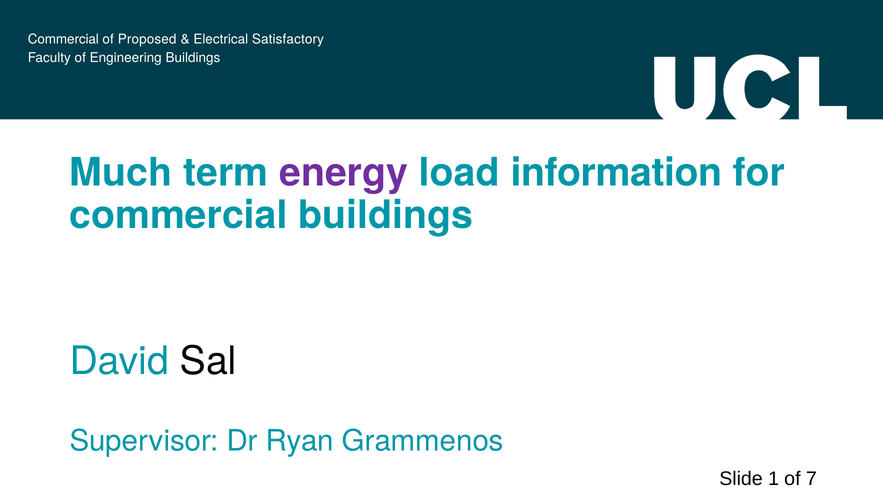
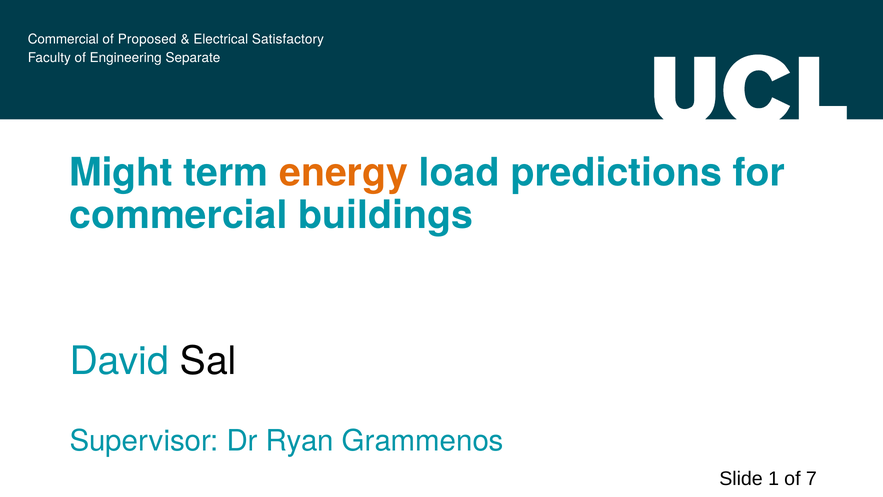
Engineering Buildings: Buildings -> Separate (193, 58)
Much: Much -> Might (121, 173)
energy colour: purple -> orange (344, 173)
information: information -> predictions (616, 173)
